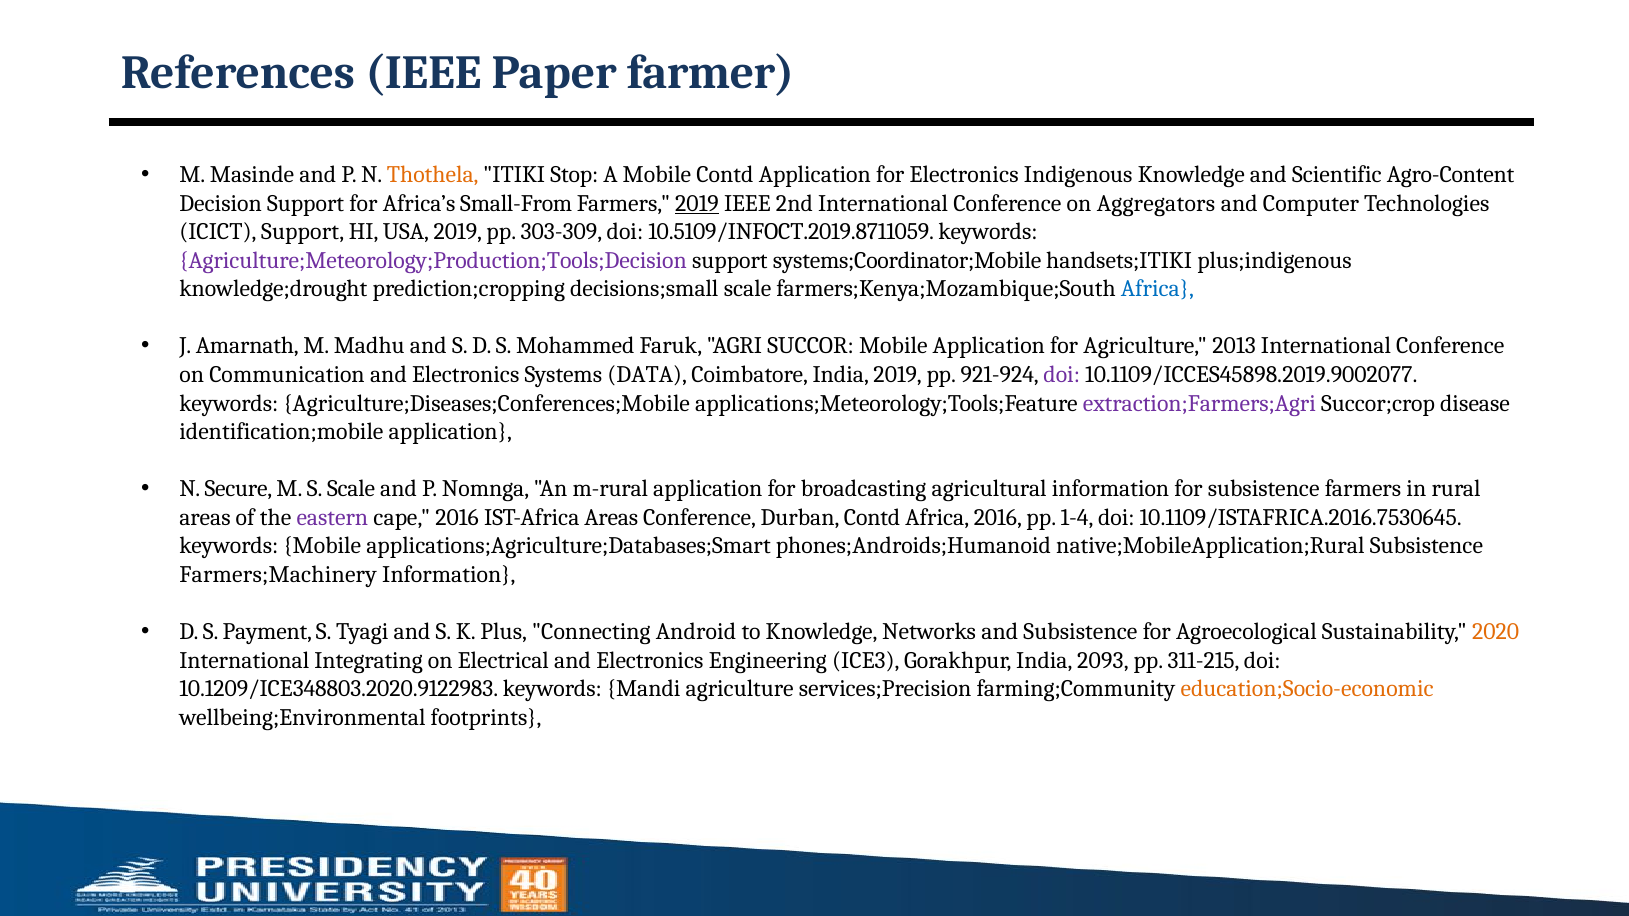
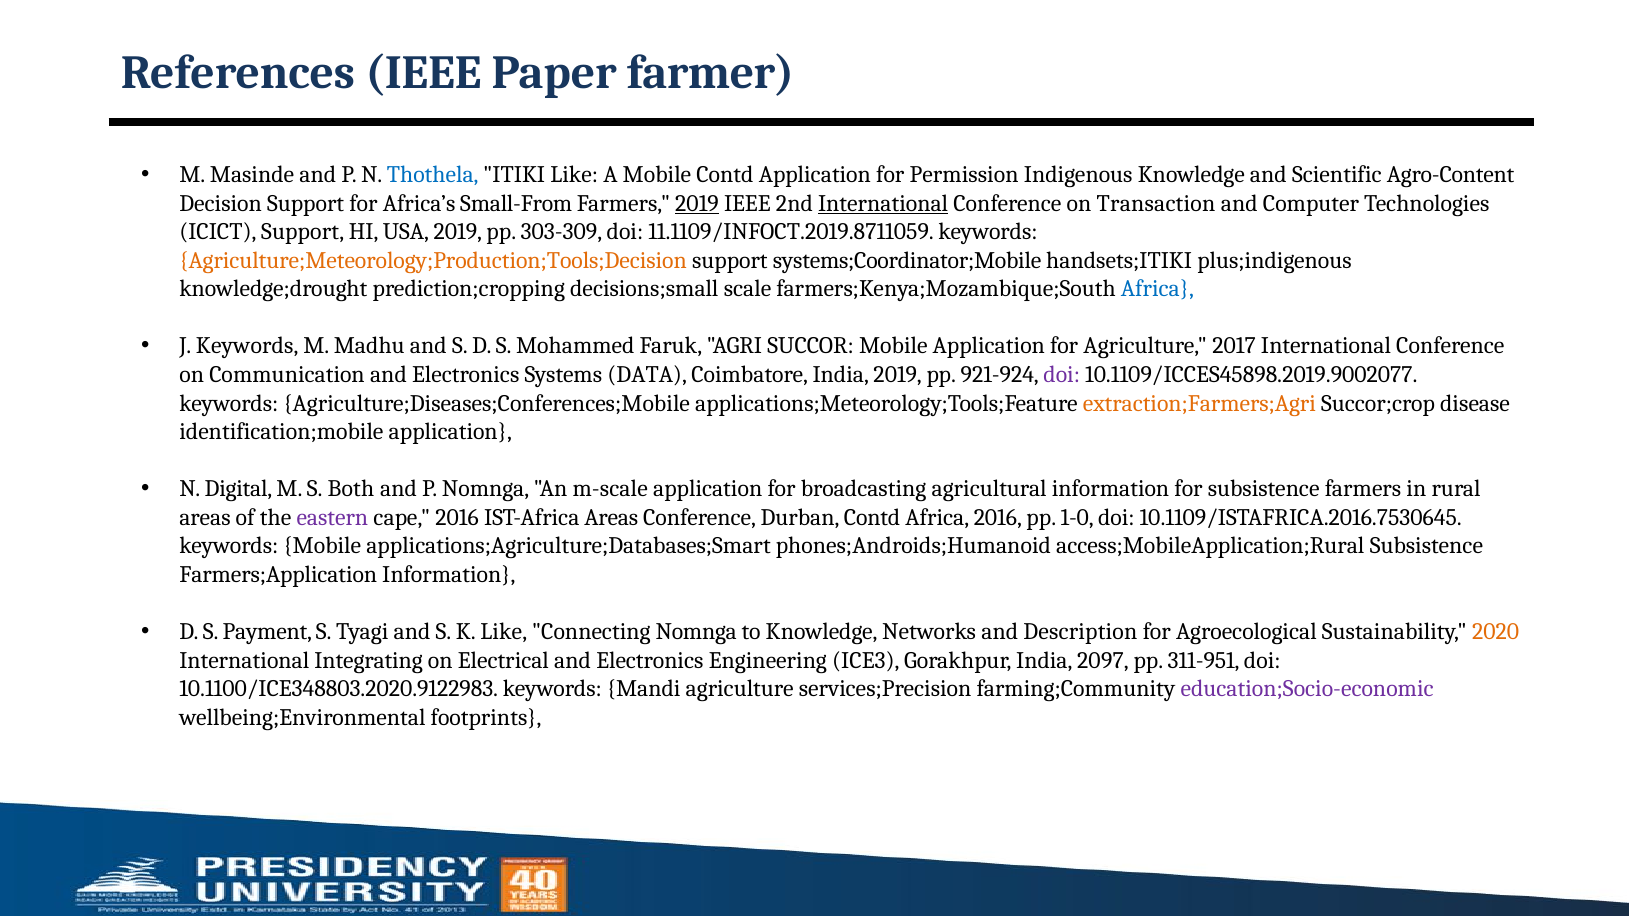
Thothela colour: orange -> blue (433, 175)
ITIKI Stop: Stop -> Like (574, 175)
for Electronics: Electronics -> Permission (964, 175)
International underline: none -> present (883, 203)
Aggregators: Aggregators -> Transaction (1156, 203)
10.5109/INFOCT.2019.8711059: 10.5109/INFOCT.2019.8711059 -> 11.1109/INFOCT.2019.8711059 (791, 232)
Agriculture;Meteorology;Production;Tools;Decision colour: purple -> orange (433, 261)
J Amarnath: Amarnath -> Keywords (247, 346)
2013: 2013 -> 2017 (1234, 346)
extraction;Farmers;Agri colour: purple -> orange (1199, 403)
Secure: Secure -> Digital (238, 489)
S Scale: Scale -> Both (351, 489)
m-rural: m-rural -> m-scale (610, 489)
1-4: 1-4 -> 1-0 (1077, 518)
native;MobileApplication;Rural: native;MobileApplication;Rural -> access;MobileApplication;Rural (1210, 546)
Farmers;Machinery: Farmers;Machinery -> Farmers;Application (278, 575)
K Plus: Plus -> Like (504, 632)
Connecting Android: Android -> Nomnga (696, 632)
and Subsistence: Subsistence -> Description (1080, 632)
2093: 2093 -> 2097 (1103, 661)
311-215: 311-215 -> 311-951 (1204, 661)
10.1209/ICE348803.2020.9122983: 10.1209/ICE348803.2020.9122983 -> 10.1100/ICE348803.2020.9122983 (339, 689)
education;Socio-economic colour: orange -> purple (1307, 689)
